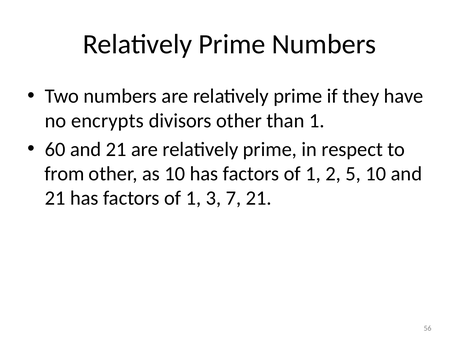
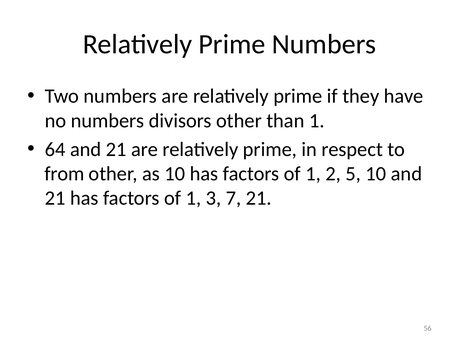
no encrypts: encrypts -> numbers (108, 121)
60: 60 -> 64 (55, 149)
